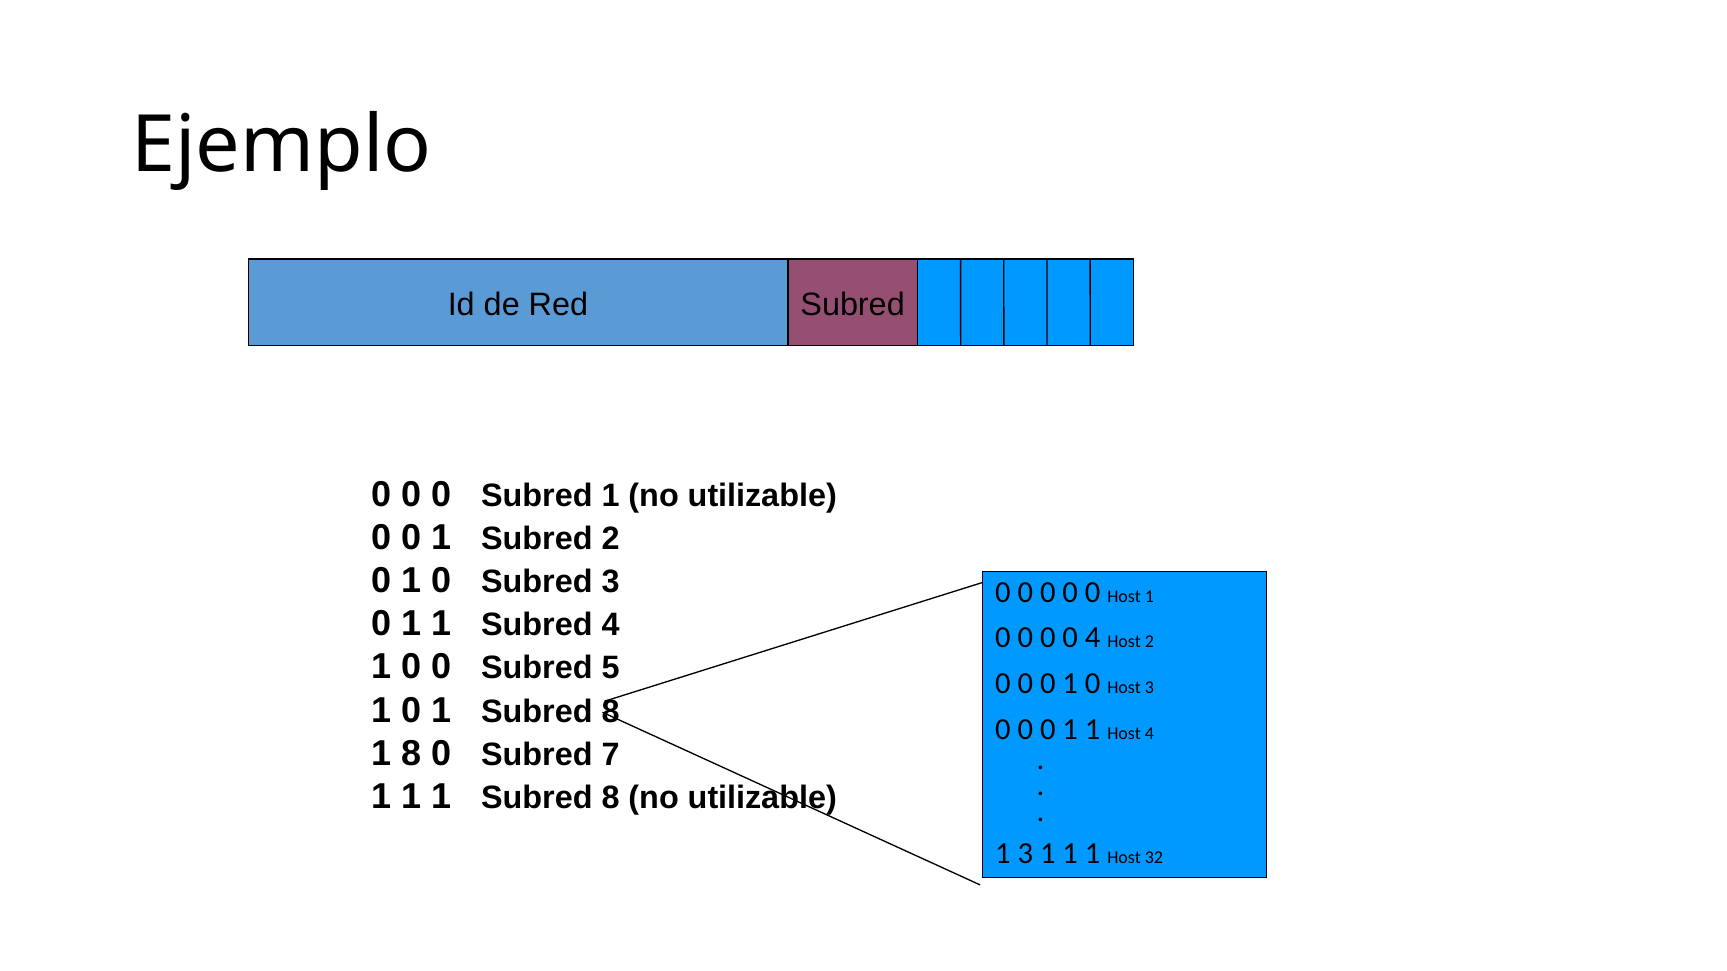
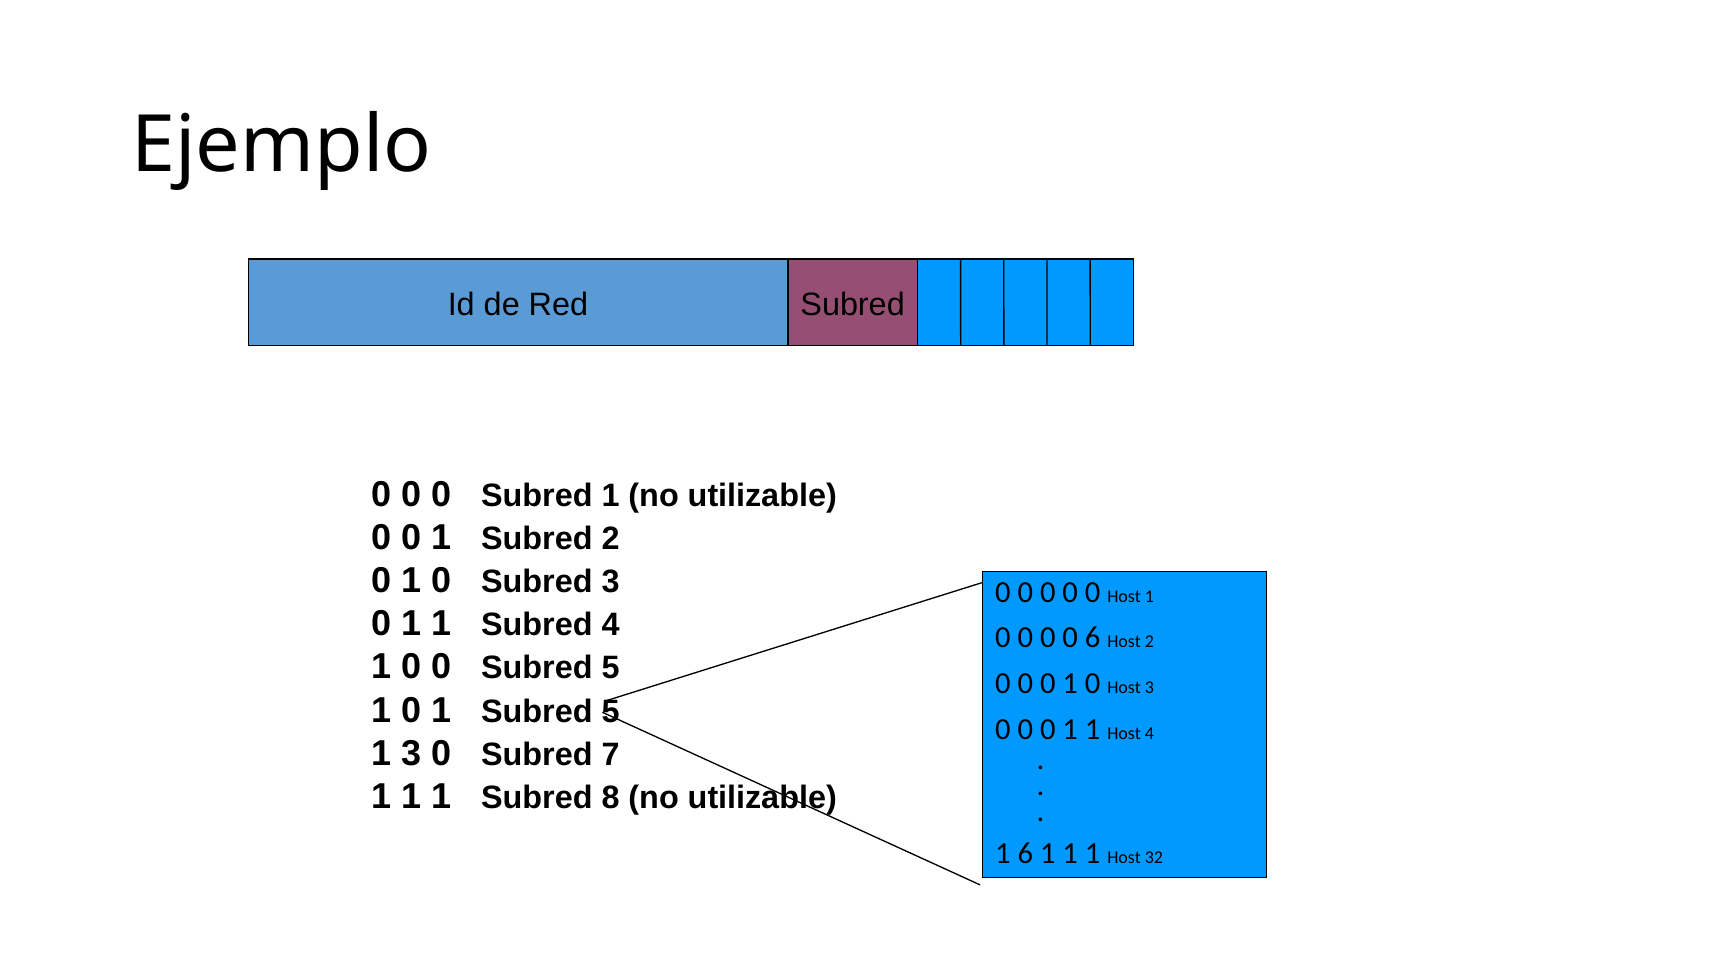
0 4: 4 -> 6 (1093, 638)
0 1 Subred 8: 8 -> 5 (611, 712)
1 8: 8 -> 3 (411, 754)
1 3: 3 -> 6 (1025, 854)
